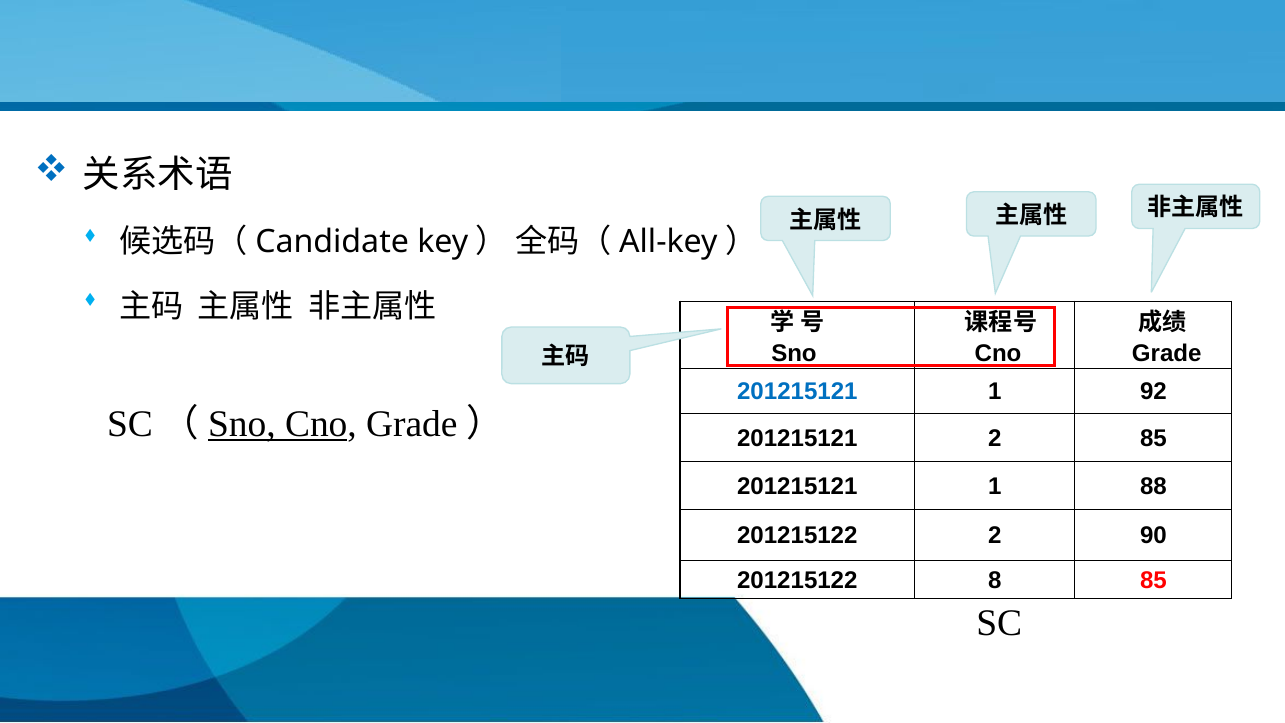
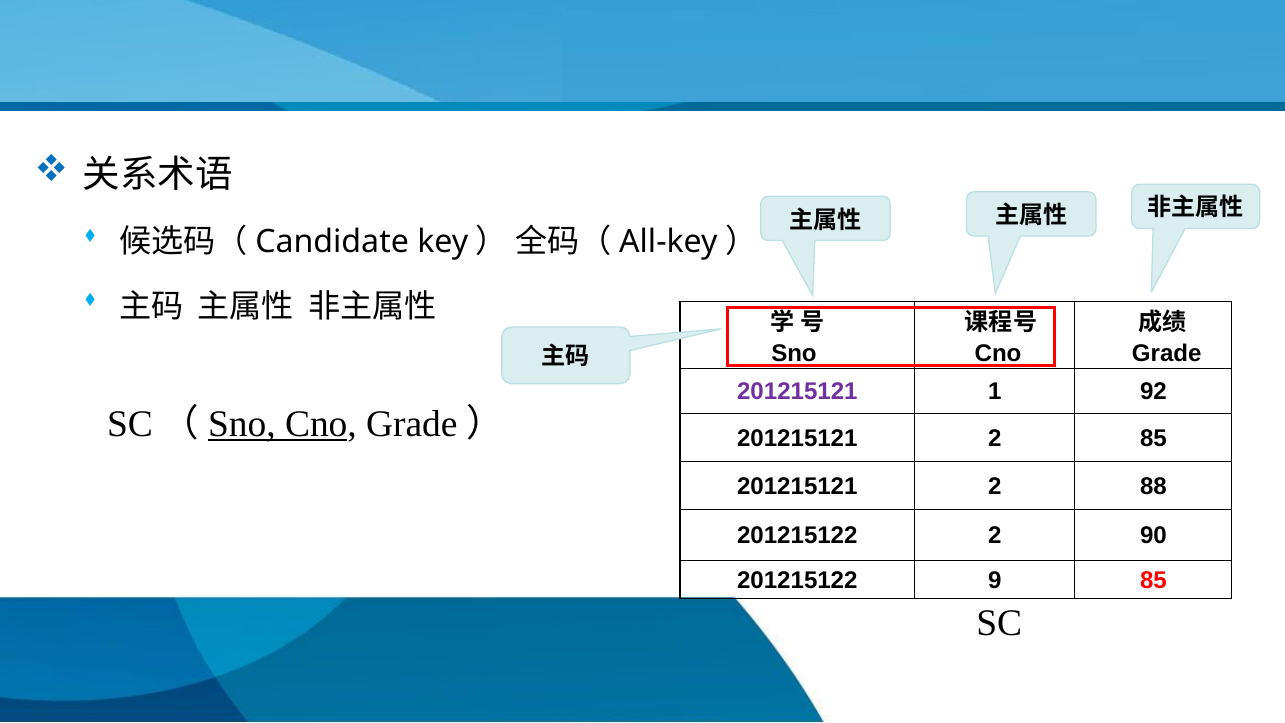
201215121 colour: blue -> purple (797, 392)
1: 1 -> 2 (995, 486)
8: 8 -> 9 (995, 581)
